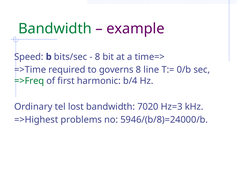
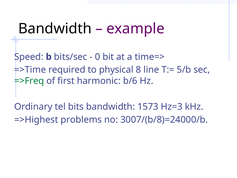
Bandwidth colour: green -> black (55, 29)
8: 8 -> 0 (98, 57)
governs: governs -> physical (116, 70)
0/b: 0/b -> 5/b (184, 70)
b/4: b/4 -> b/6 (130, 81)
lost: lost -> bits (76, 107)
7020: 7020 -> 1573 (148, 107)
5946/(b/8)=24000/b: 5946/(b/8)=24000/b -> 3007/(b/8)=24000/b (164, 119)
